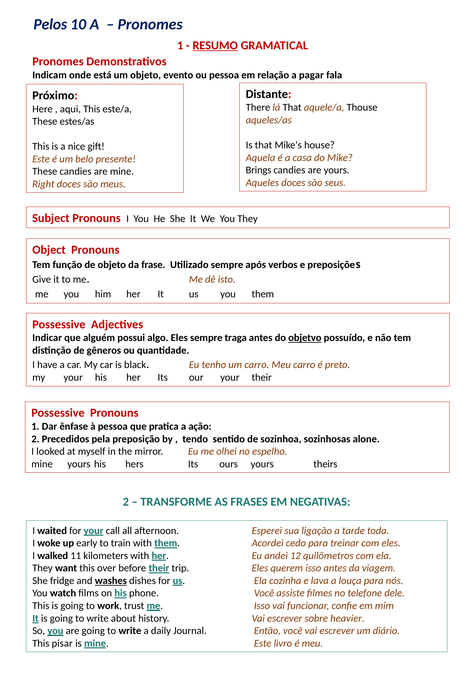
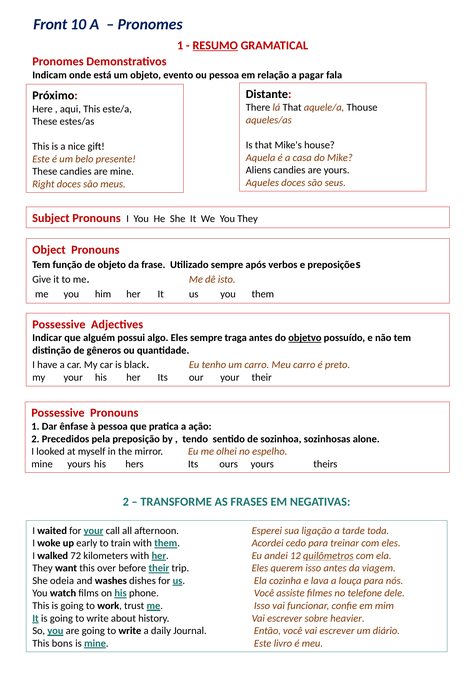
Pelos: Pelos -> Front (50, 24)
Brings: Brings -> Aliens (259, 170)
11: 11 -> 72 (76, 556)
quilômetros underline: none -> present (328, 556)
fridge: fridge -> odeia (62, 581)
washes underline: present -> none (111, 581)
pisar: pisar -> bons (62, 644)
